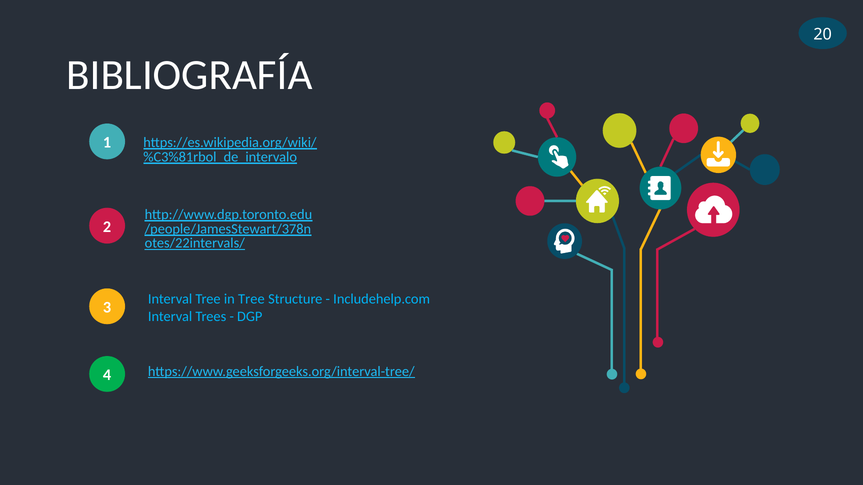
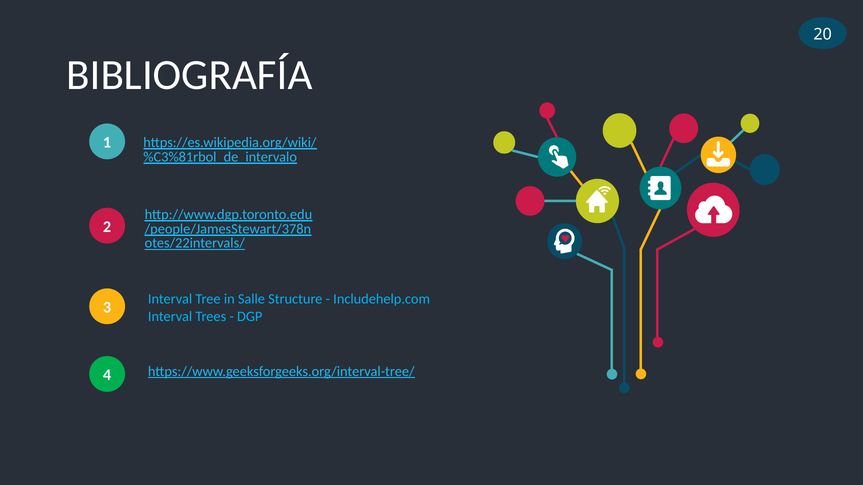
in Tree: Tree -> Salle (251, 299)
